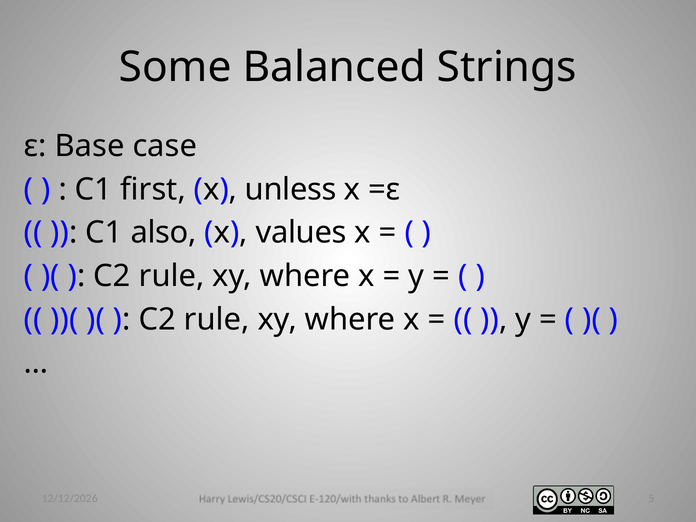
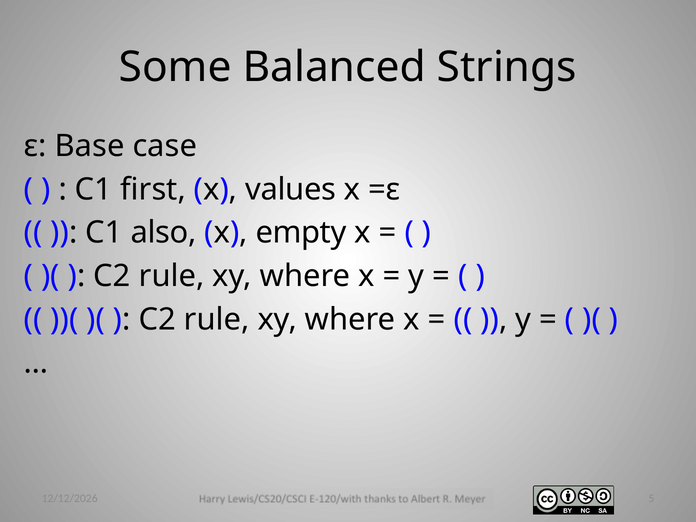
unless: unless -> values (291, 189)
values: values -> empty (301, 233)
